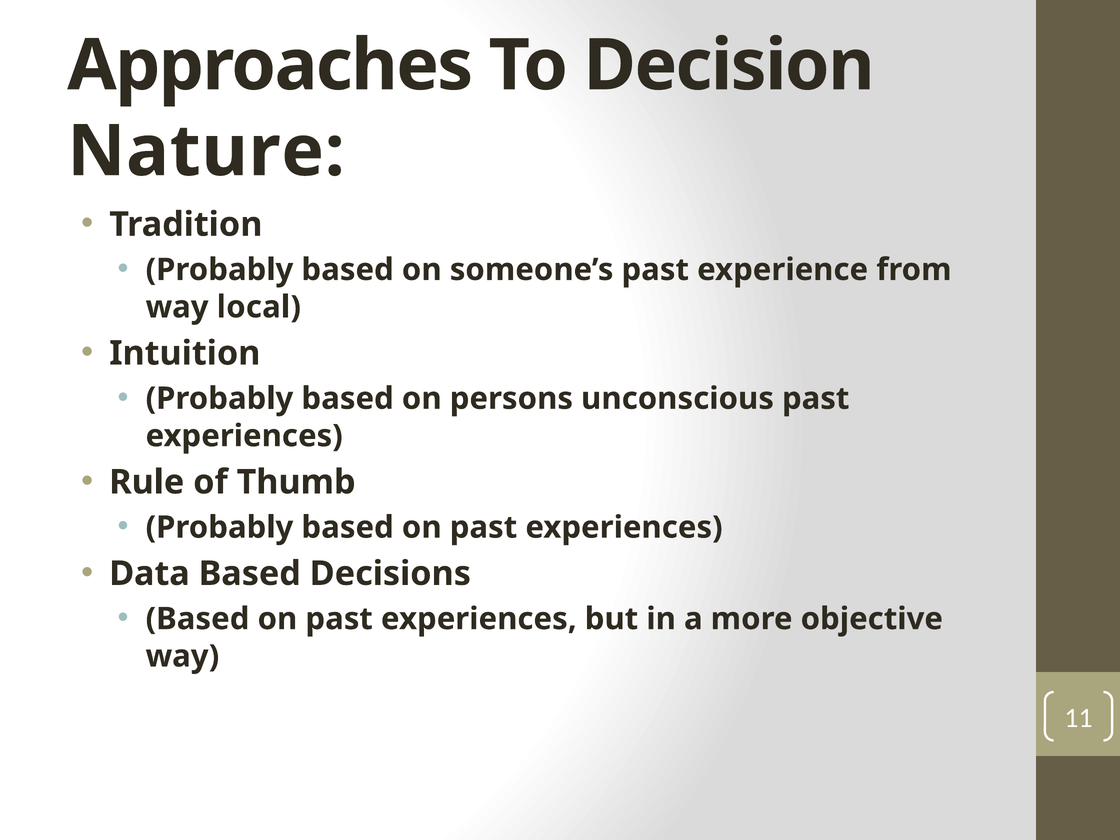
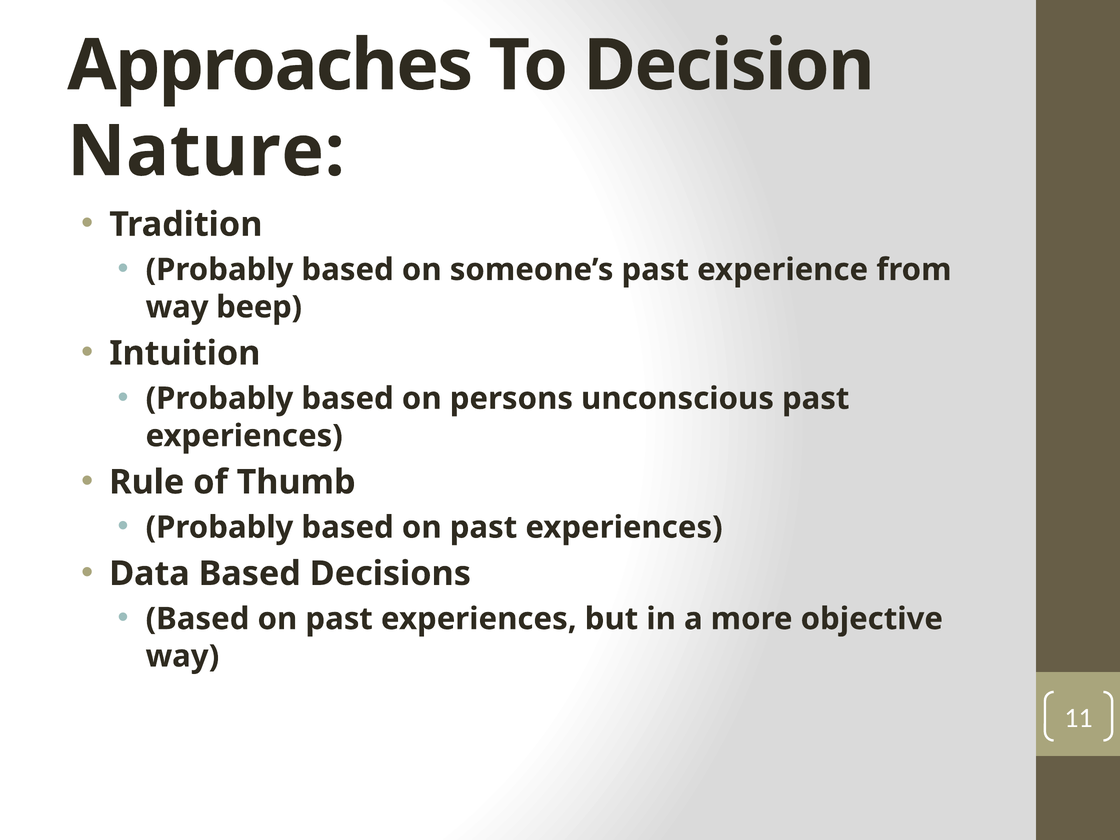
local: local -> beep (259, 307)
